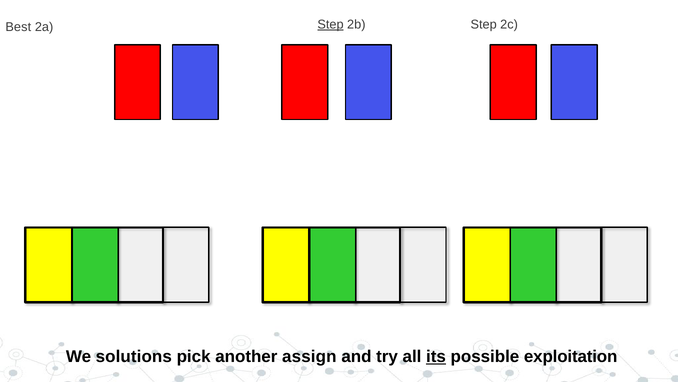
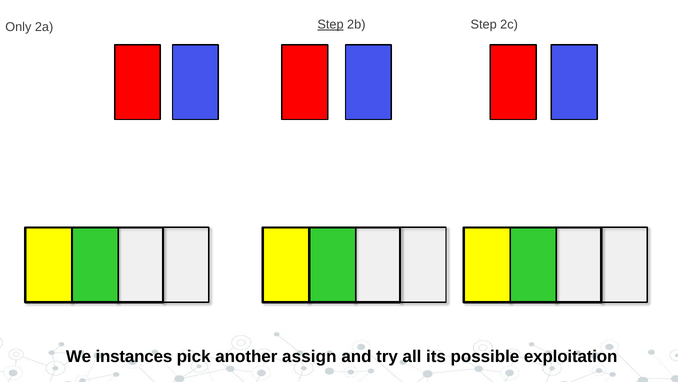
Best: Best -> Only (18, 27)
solutions: solutions -> instances (134, 356)
its underline: present -> none (436, 356)
